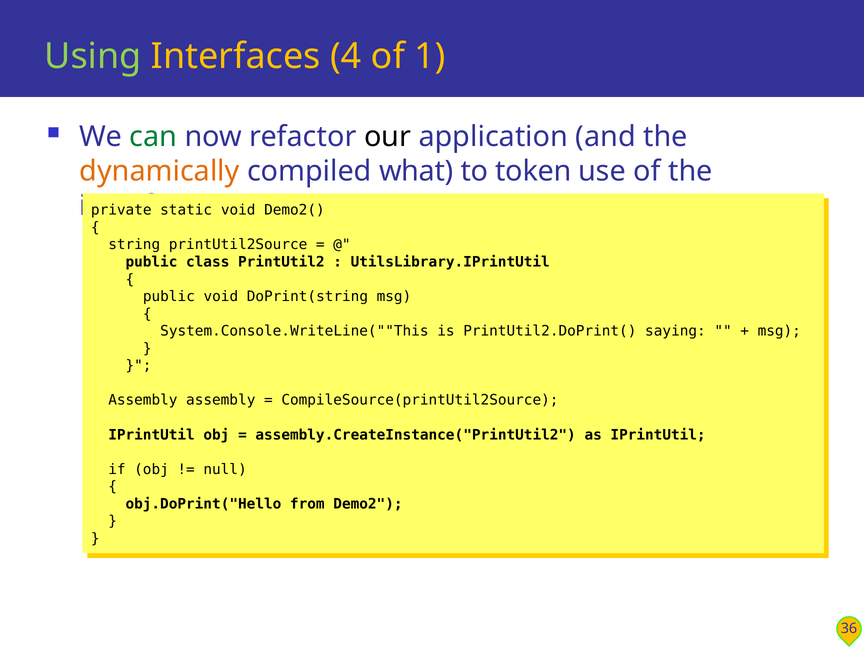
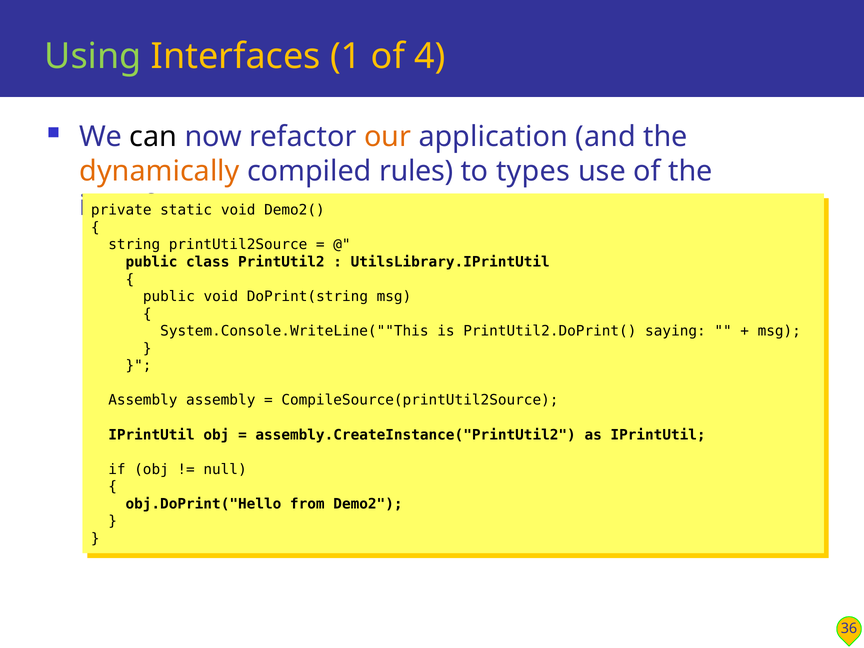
4: 4 -> 1 (346, 56)
1: 1 -> 4 (430, 56)
can colour: green -> black (153, 137)
our colour: black -> orange (388, 137)
what: what -> rules (416, 171)
token: token -> types (533, 171)
